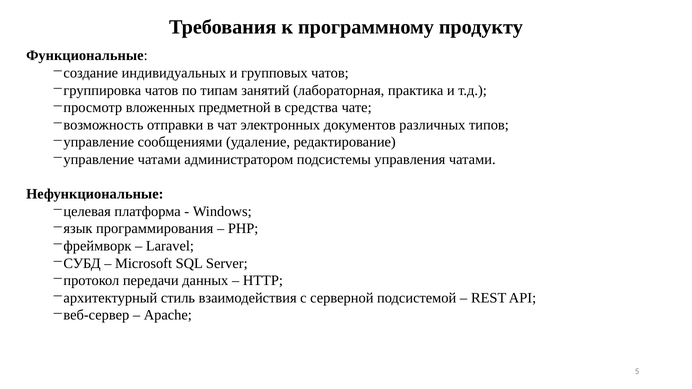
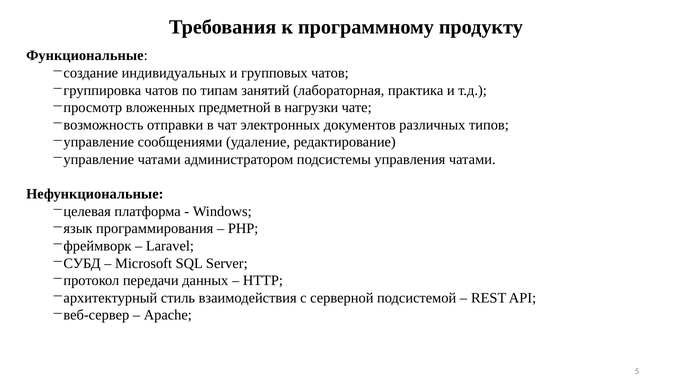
средства: средства -> нагрузки (311, 108)
